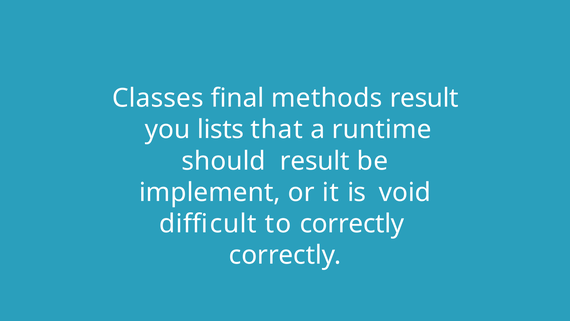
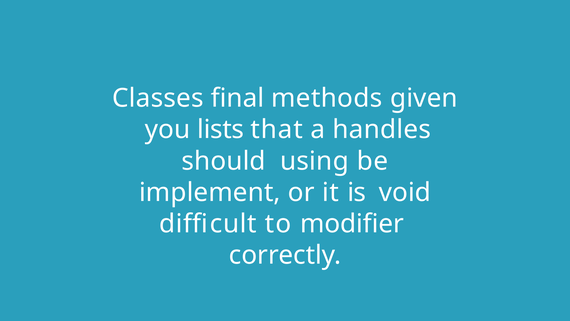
methods result: result -> given (424, 98)
runtime: runtime -> handles (382, 130)
should result: result -> using (314, 161)
to correctly: correctly -> modifier (352, 224)
